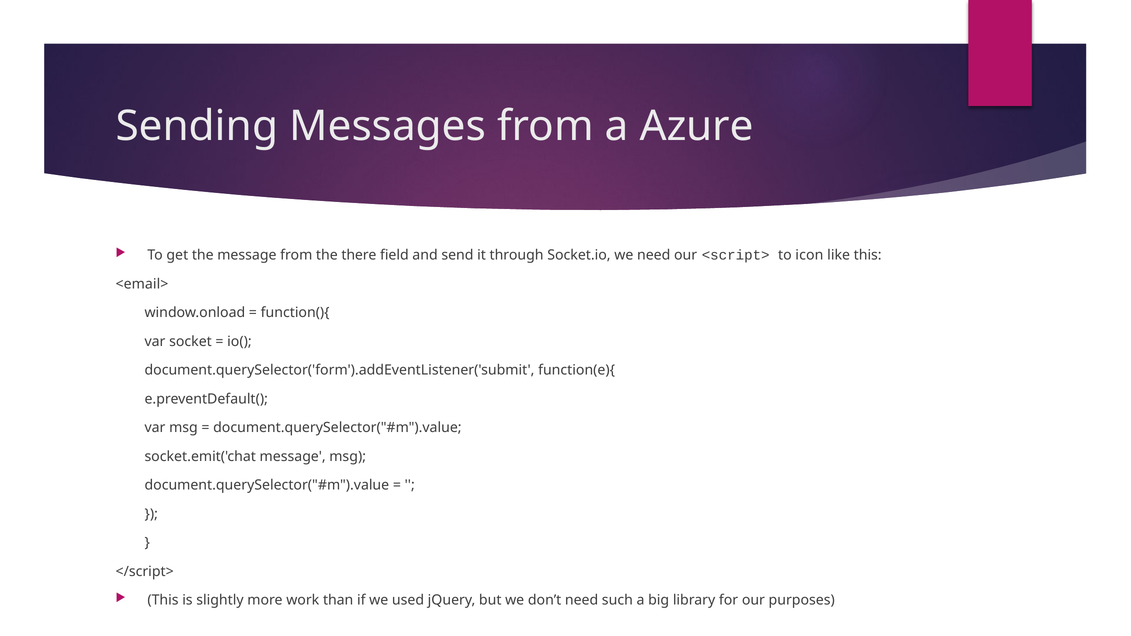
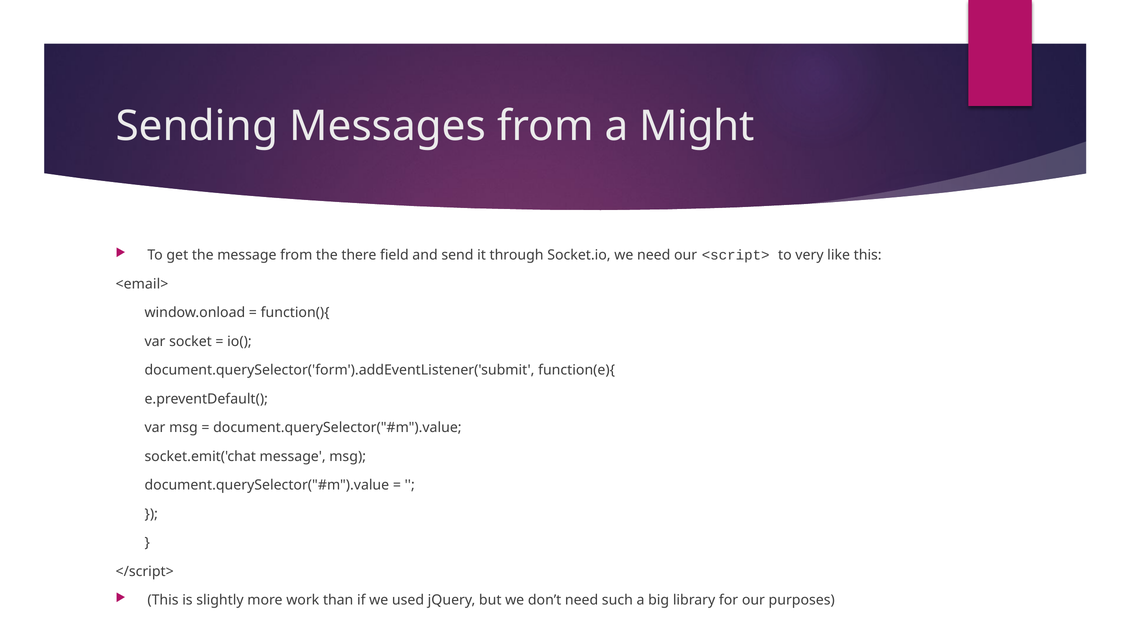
Azure: Azure -> Might (697, 126)
icon: icon -> very (809, 255)
